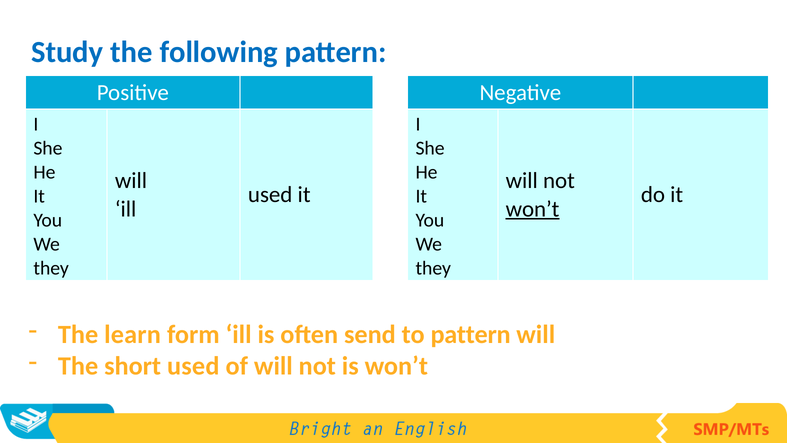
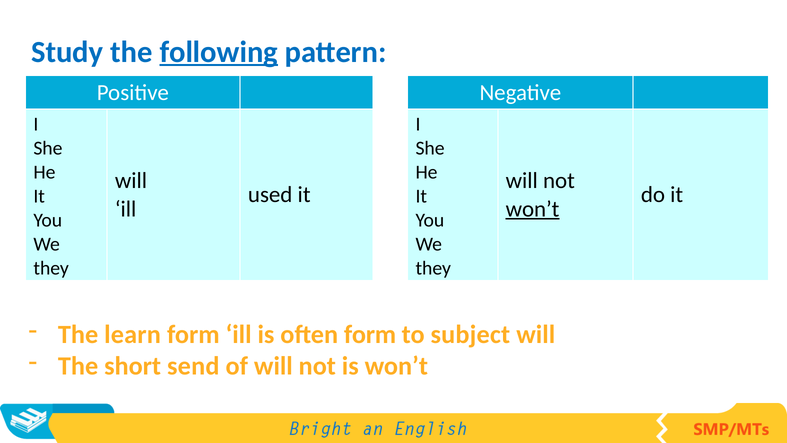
following underline: none -> present (219, 52)
often send: send -> form (370, 335)
to pattern: pattern -> subject (470, 335)
short used: used -> send (193, 366)
